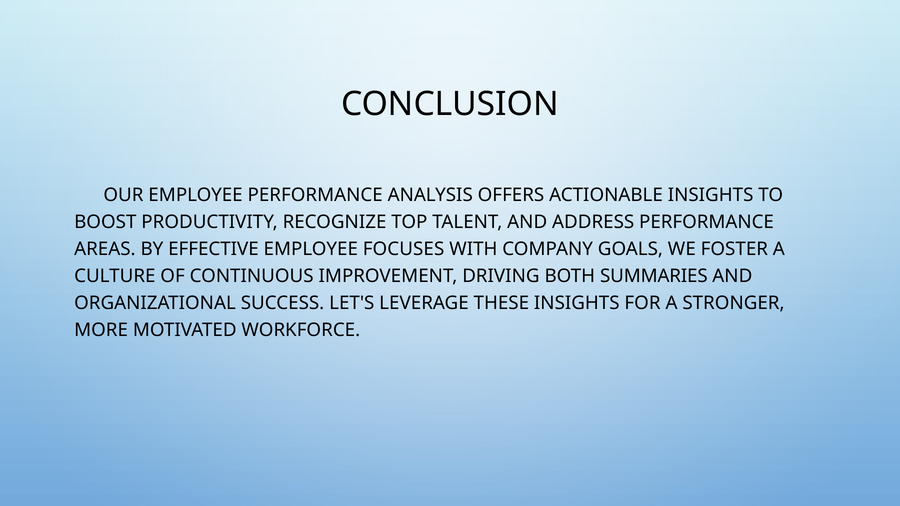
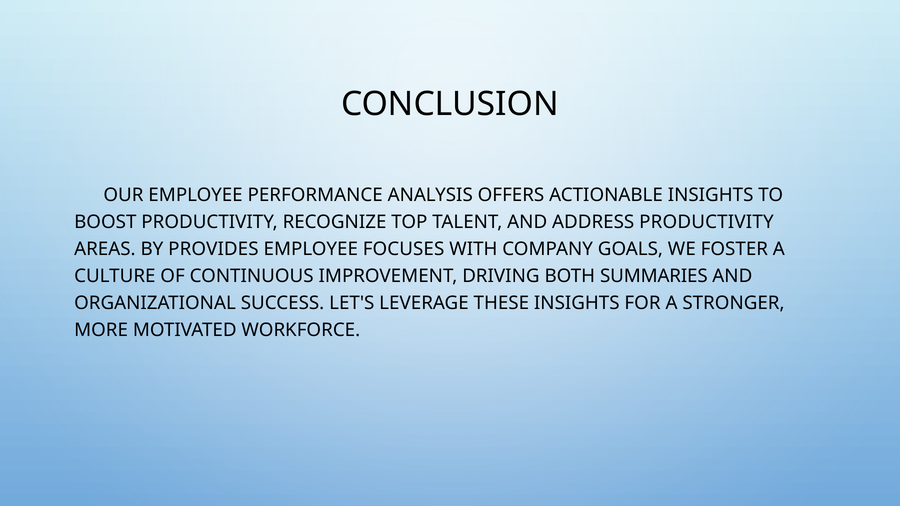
ADDRESS PERFORMANCE: PERFORMANCE -> PRODUCTIVITY (706, 222)
EFFECTIVE: EFFECTIVE -> PROVIDES (213, 249)
